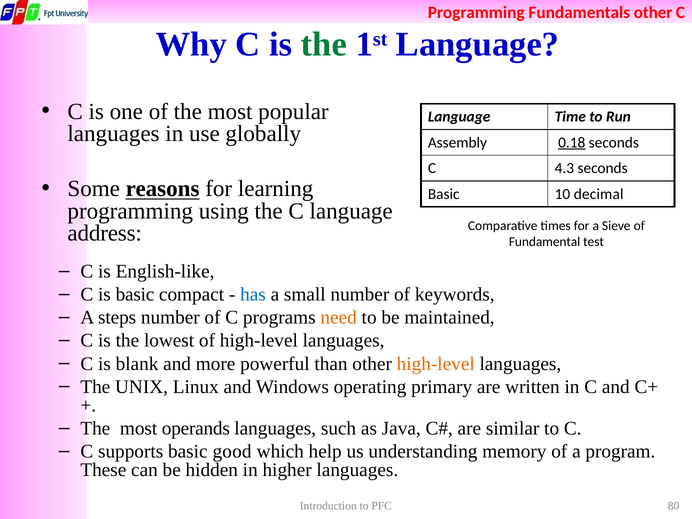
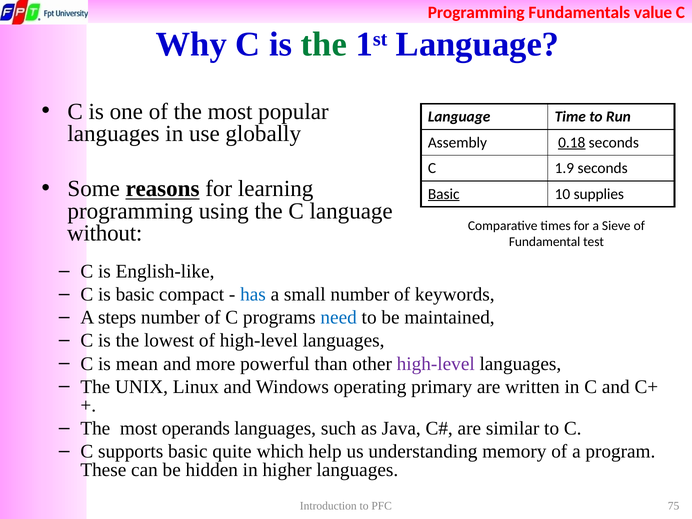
other: other -> value (653, 13)
4.3: 4.3 -> 1.9 (564, 168)
Basic underline: none -> present (444, 194)
decimal: decimal -> supplies (599, 194)
address: address -> without (105, 233)
need colour: orange -> blue (339, 318)
blank: blank -> mean (137, 364)
high-level colour: orange -> purple (436, 364)
good: good -> quite (232, 451)
80: 80 -> 75 (674, 506)
